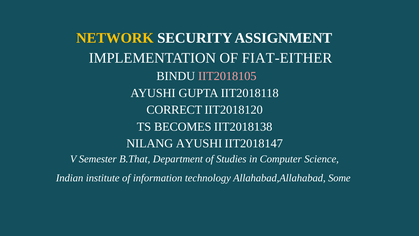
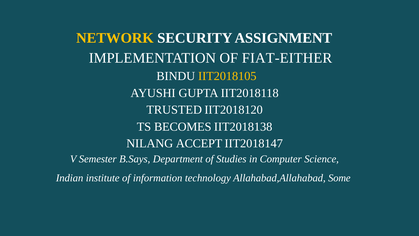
IIT2018105 colour: pink -> yellow (227, 76)
CORRECT: CORRECT -> TRUSTED (174, 110)
NILANG AYUSHI: AYUSHI -> ACCEPT (199, 143)
B.That: B.That -> B.Says (135, 159)
